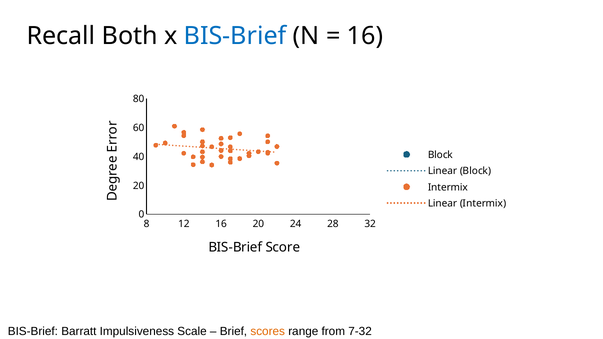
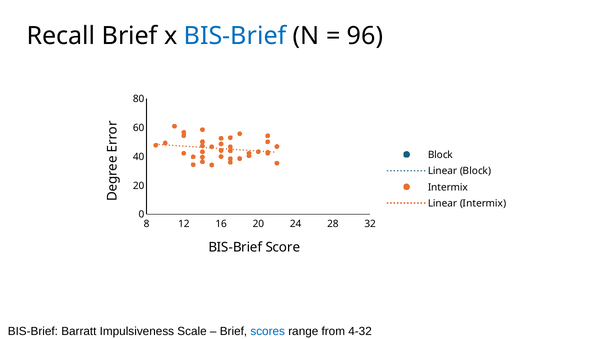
Recall Both: Both -> Brief (130, 36)
16: 16 -> 96 (365, 36)
scores colour: orange -> blue (268, 332)
7-32: 7-32 -> 4-32 (360, 332)
